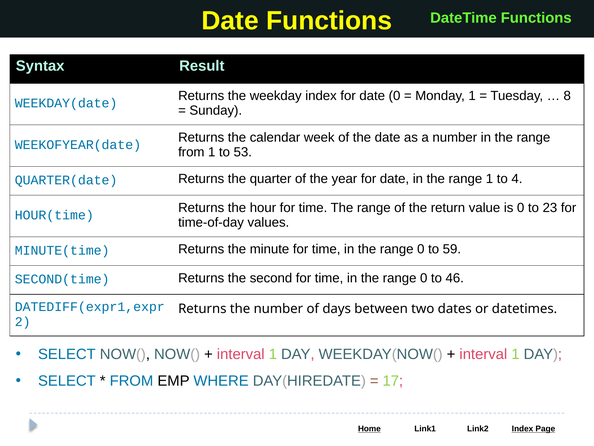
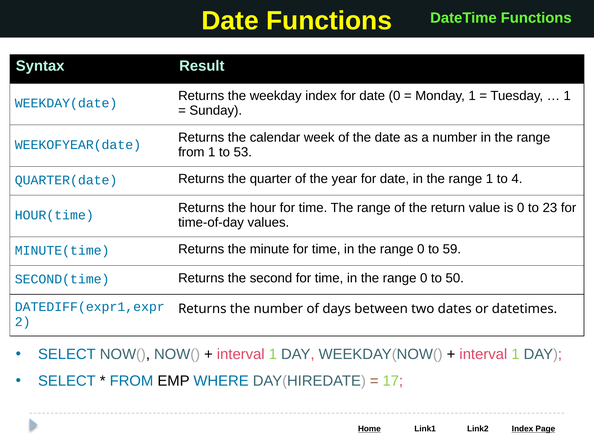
8: 8 -> 1 (567, 96)
46: 46 -> 50 (455, 278)
